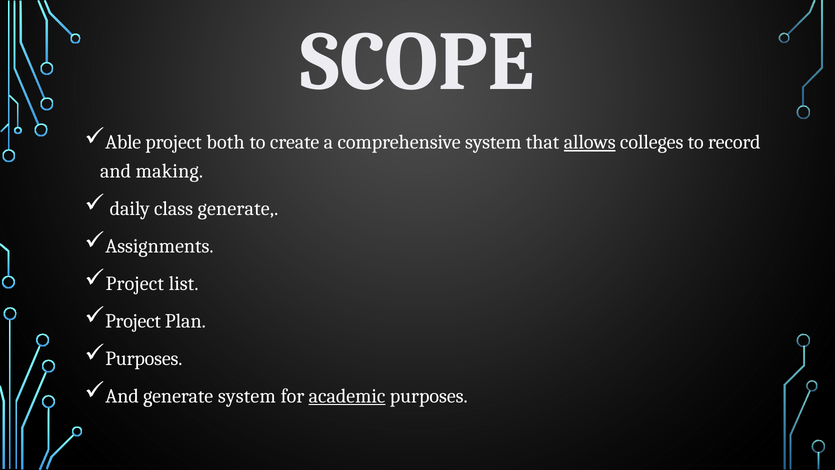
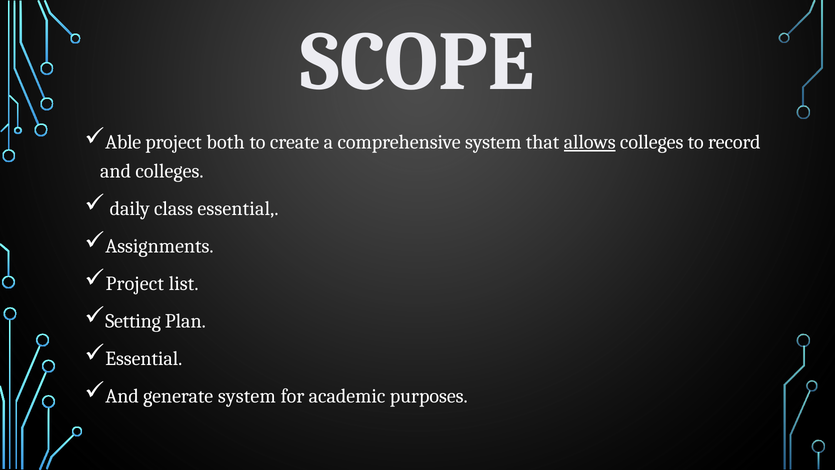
and making: making -> colleges (169, 171)
class generate: generate -> essential (238, 208)
Project: Project -> Setting (133, 321)
Purposes: Purposes -> Essential (144, 358)
academic underline: present -> none (347, 396)
